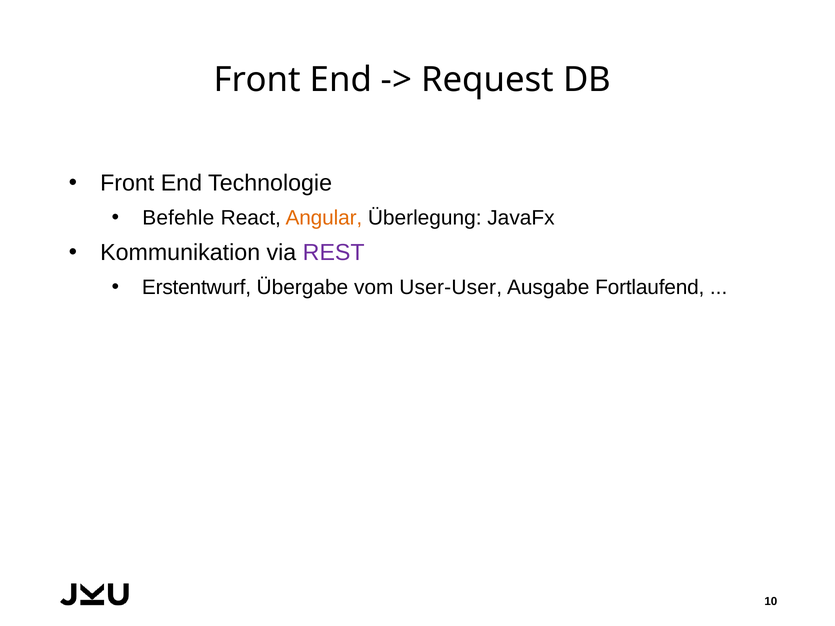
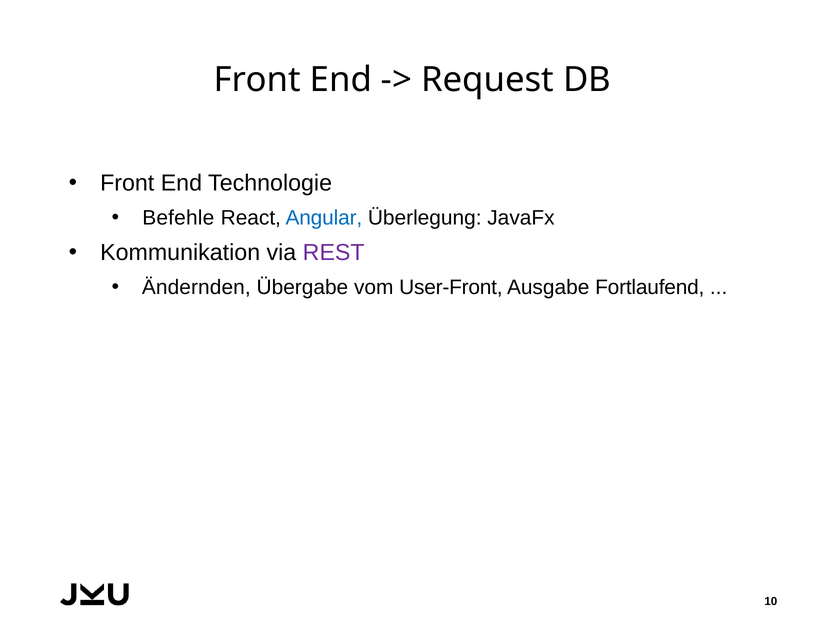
Angular colour: orange -> blue (324, 218)
Erstentwurf: Erstentwurf -> Ändernden (196, 287)
User-User: User-User -> User-Front (451, 287)
